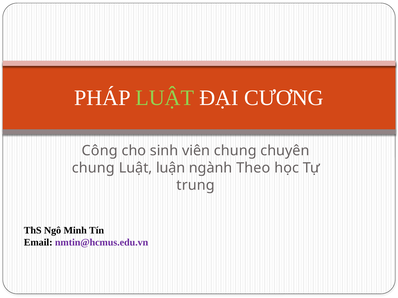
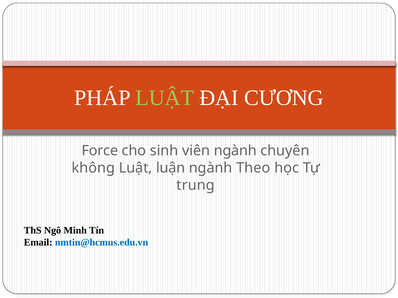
Công: Công -> Force (100, 151)
viên chung: chung -> ngành (235, 151)
chung: chung -> không (93, 168)
nmtin@hcmus.edu.vn colour: purple -> blue (102, 243)
